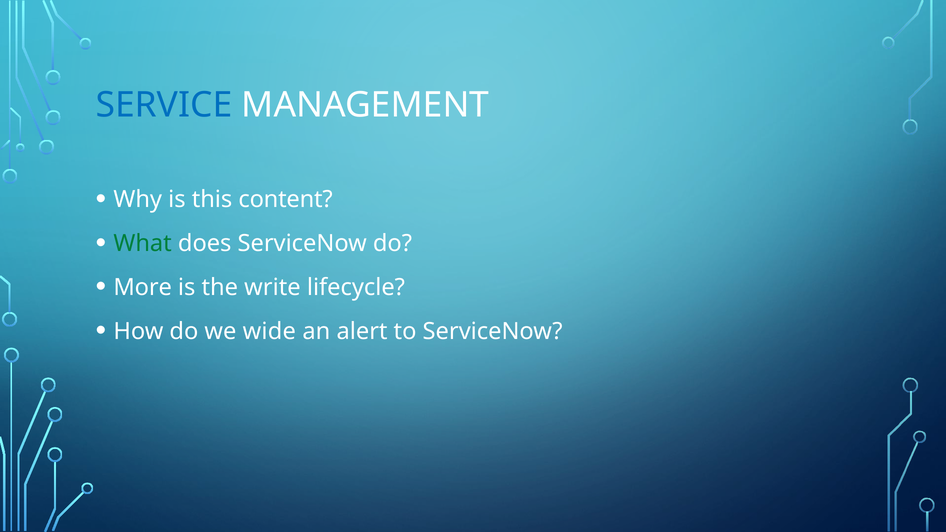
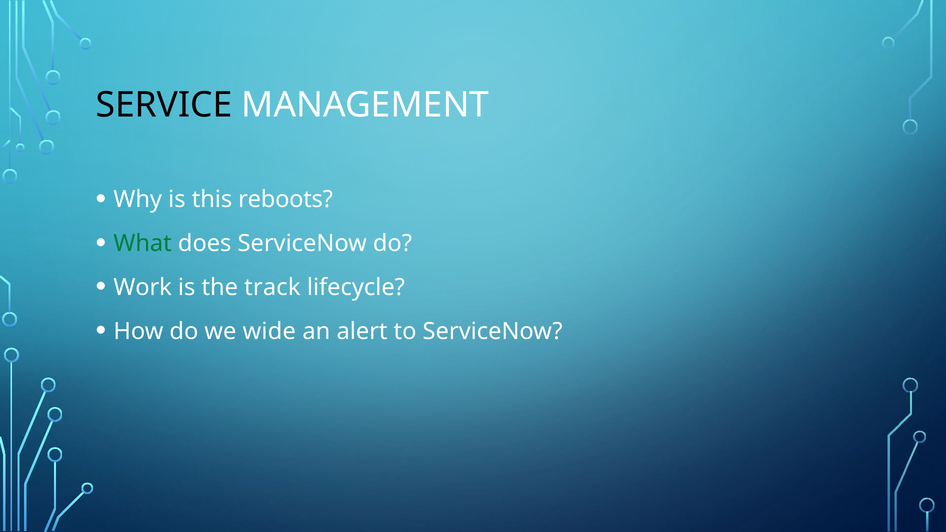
SERVICE colour: blue -> black (164, 105)
content: content -> reboots (286, 200)
More: More -> Work (143, 287)
write: write -> track (272, 287)
